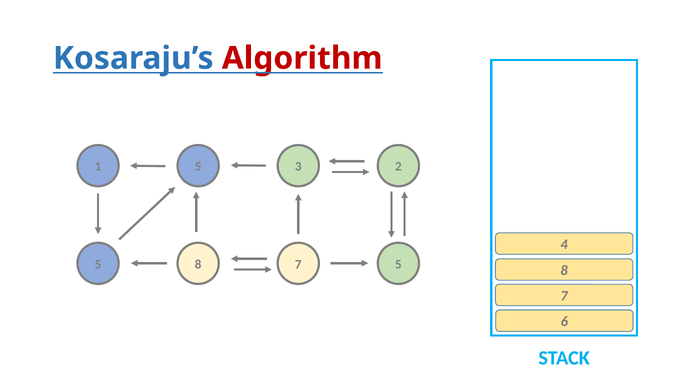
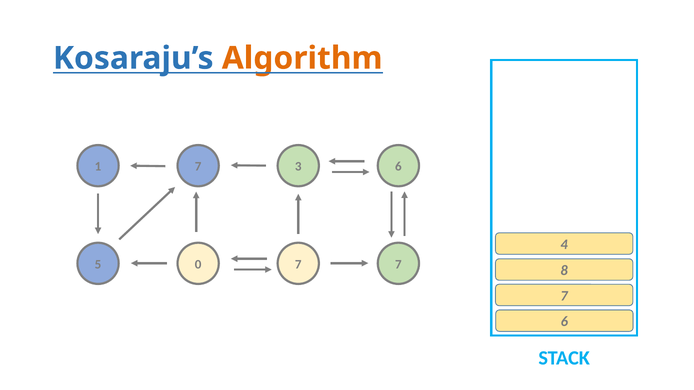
Algorithm colour: red -> orange (302, 58)
1 5: 5 -> 7 (198, 167)
3 2: 2 -> 6 (398, 167)
5 8: 8 -> 0 (198, 264)
7 5: 5 -> 7 (398, 264)
